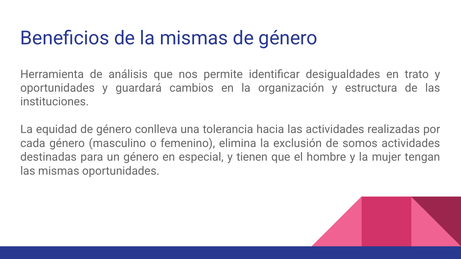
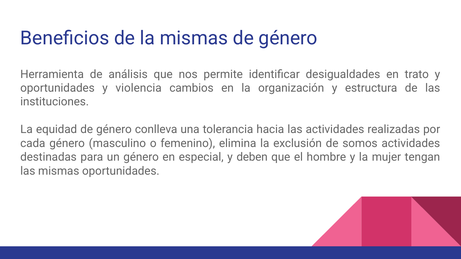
guardará: guardará -> violencia (139, 88)
tienen: tienen -> deben (252, 157)
